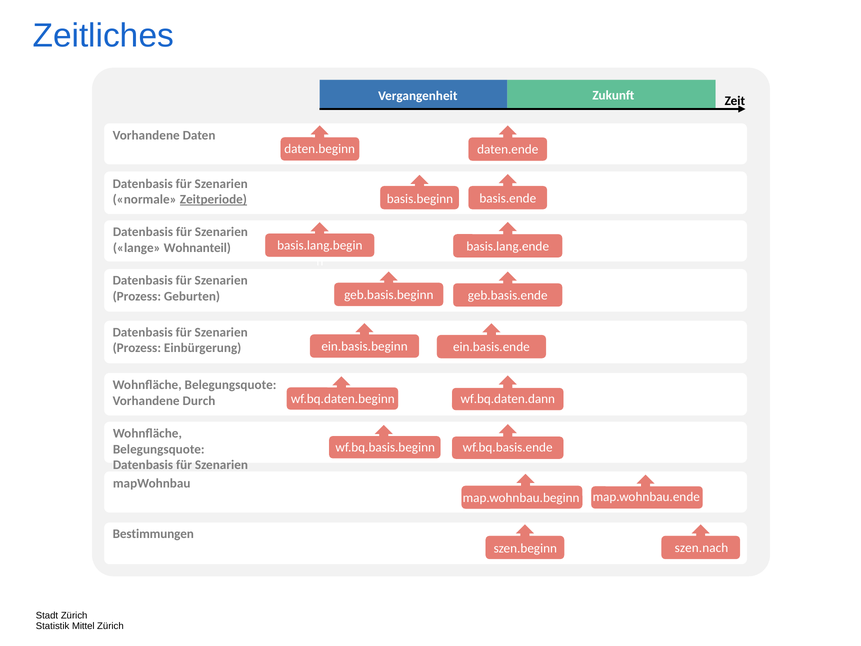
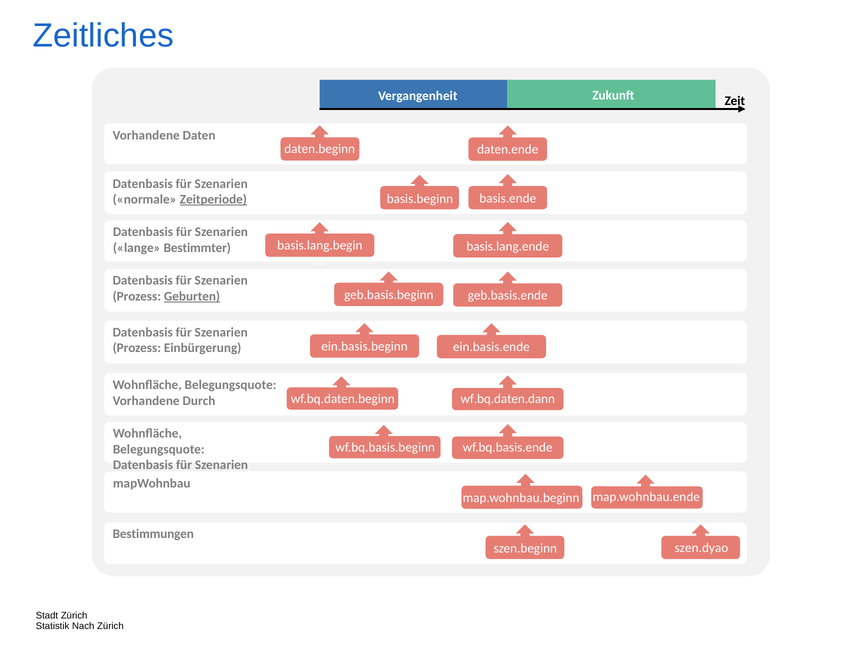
Wohnanteil: Wohnanteil -> Bestimmter (197, 248)
Geburten underline: none -> present (192, 296)
szen.nach: szen.nach -> szen.dyao (701, 548)
Mittel: Mittel -> Nach (83, 626)
